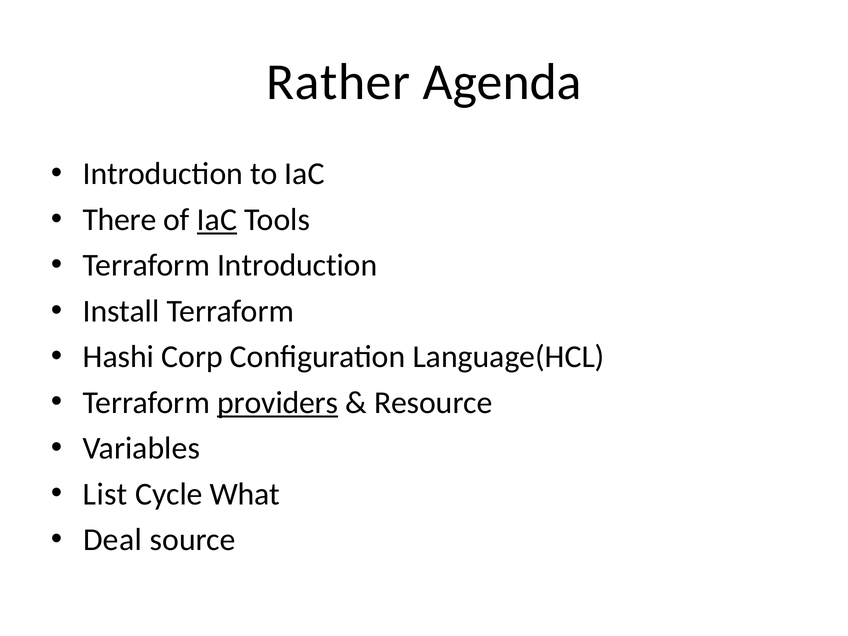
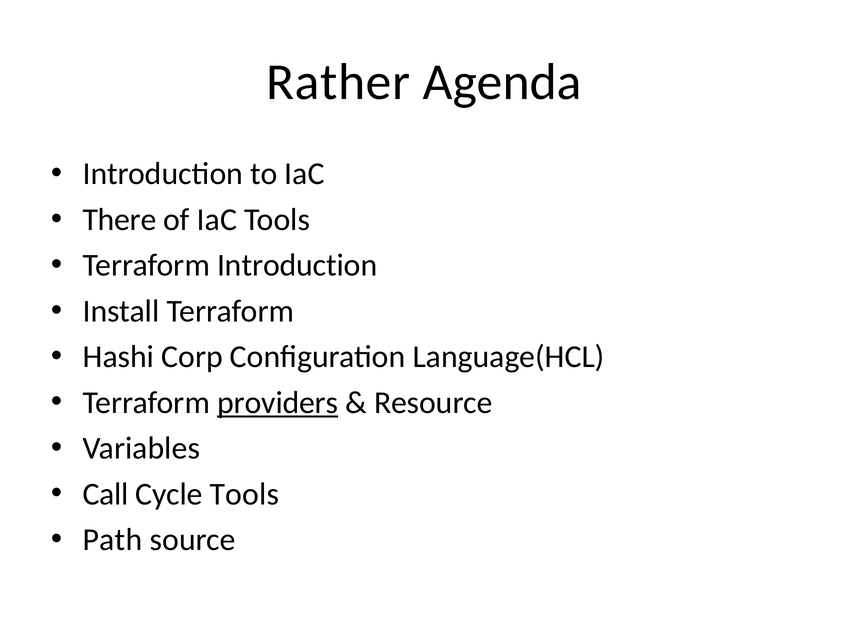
IaC underline: present -> none (217, 220)
List: List -> Call (106, 494)
Cycle What: What -> Tools (245, 494)
Deal: Deal -> Path (113, 540)
